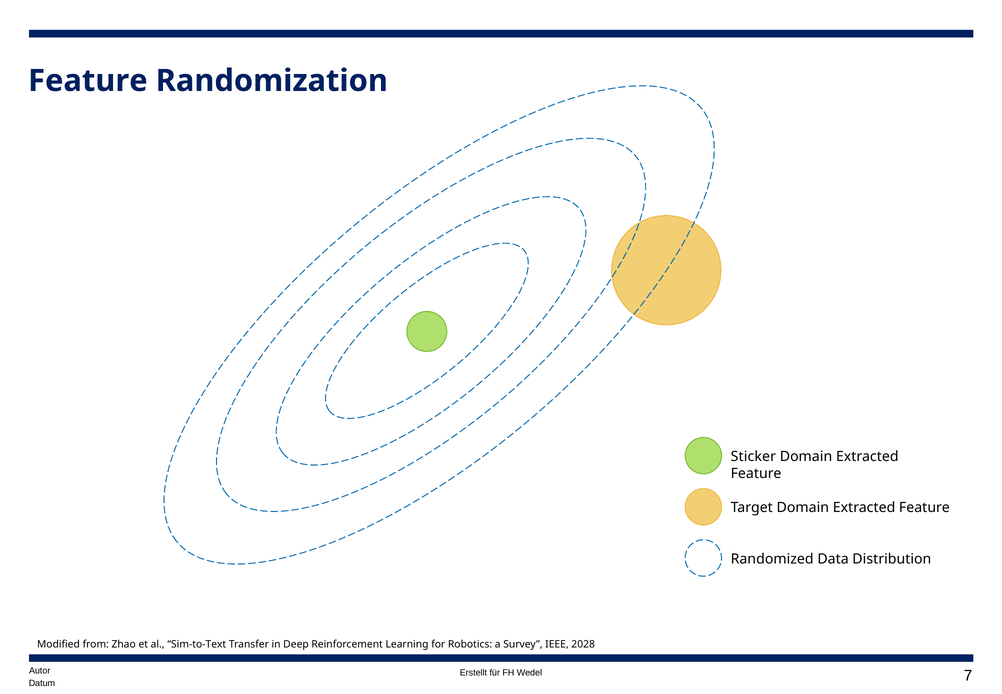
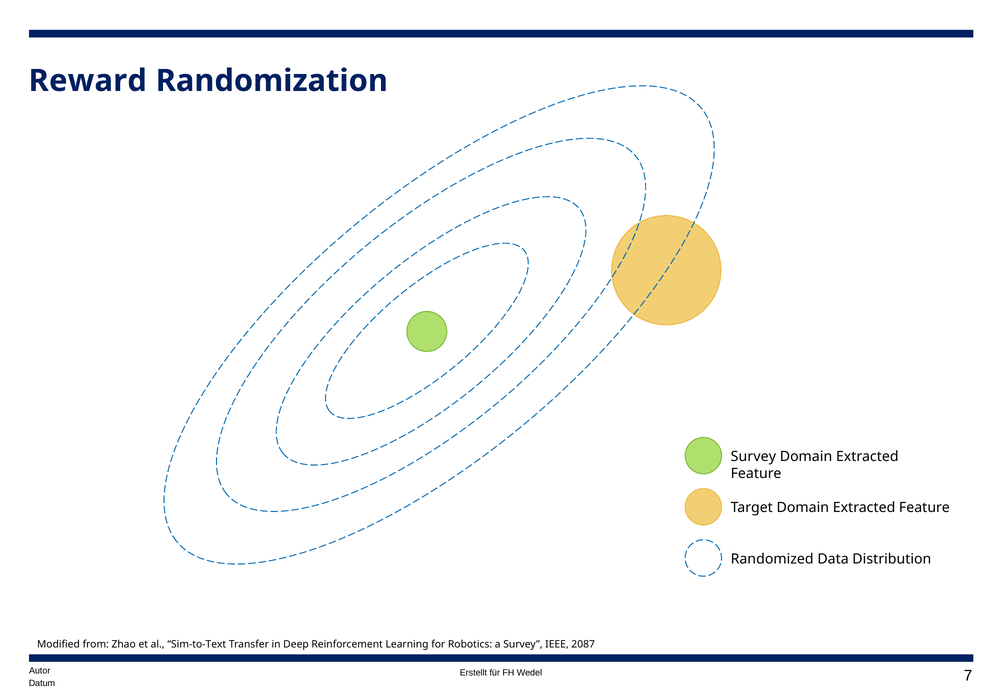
Feature: Feature -> Reward (88, 81)
Sticker: Sticker -> Survey (753, 456)
2028: 2028 -> 2087 (583, 644)
